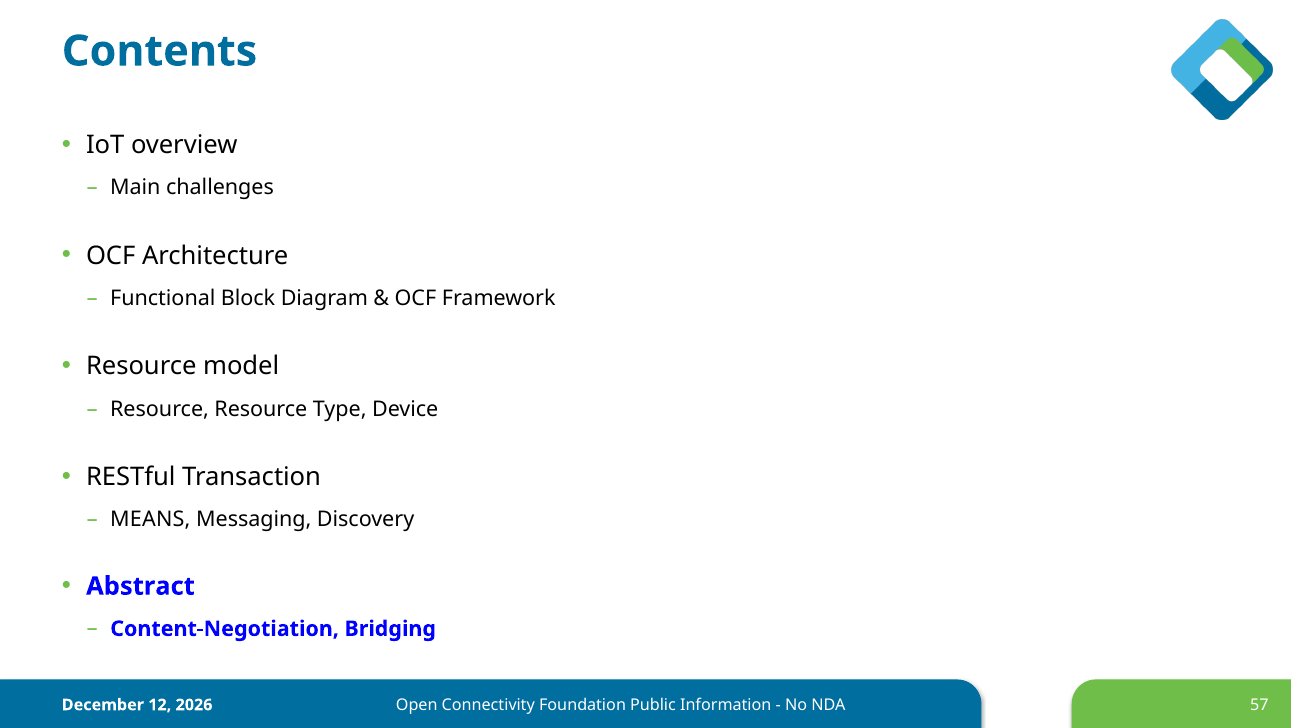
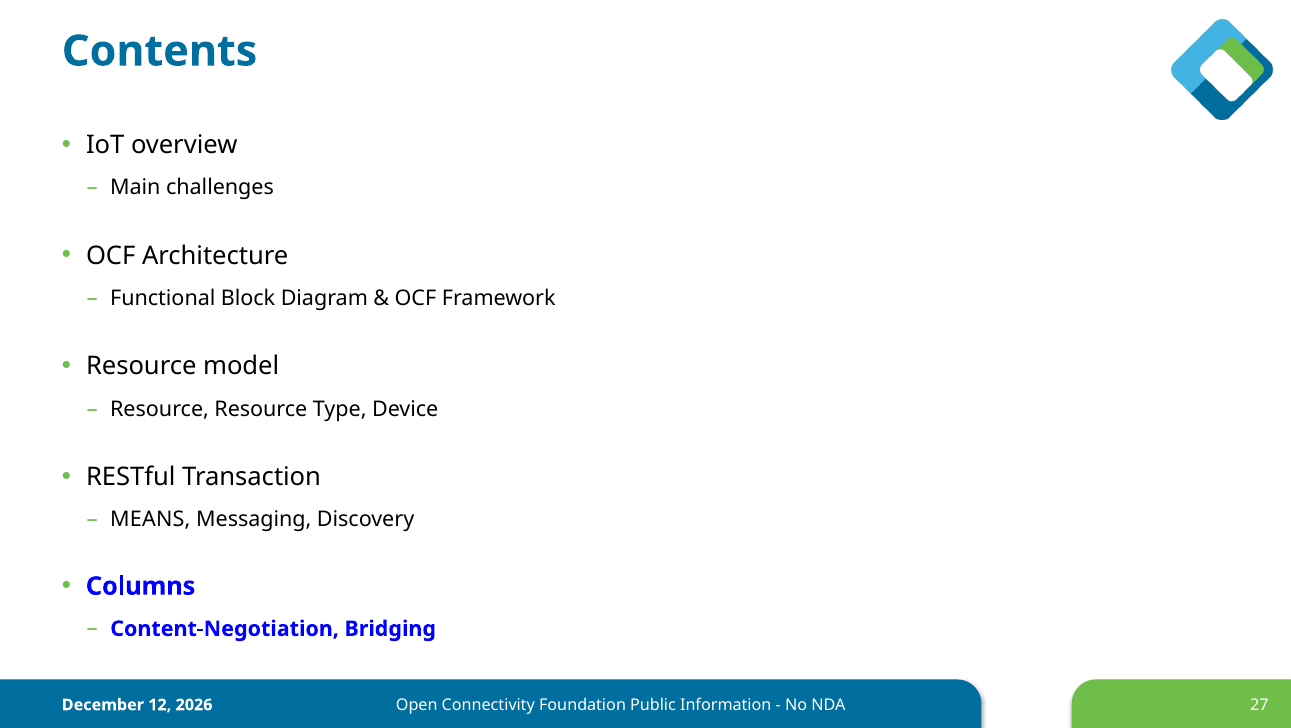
Abstract: Abstract -> Columns (141, 586)
57: 57 -> 27 (1259, 705)
